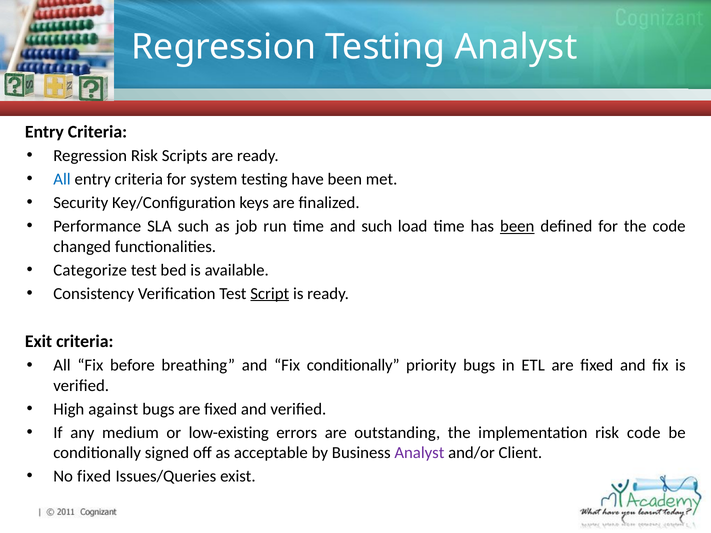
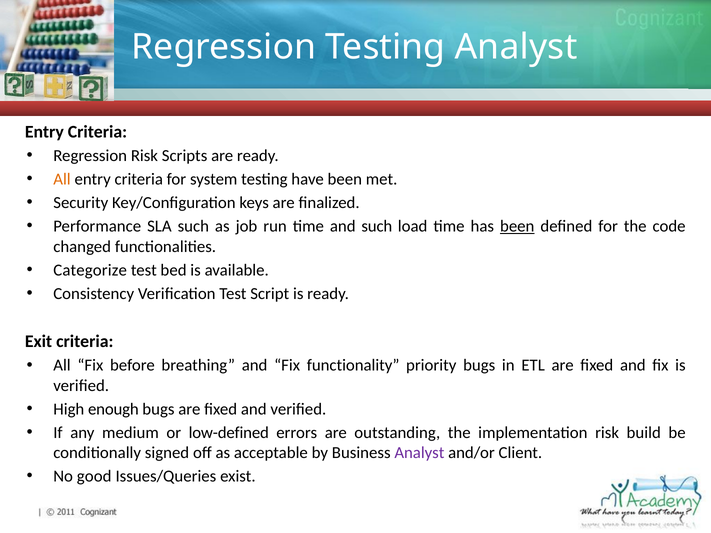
All colour: blue -> orange (62, 179)
Script underline: present -> none (270, 294)
Fix conditionally: conditionally -> functionality (353, 366)
against: against -> enough (113, 409)
low-existing: low-existing -> low-defined (229, 433)
risk code: code -> build (644, 433)
No fixed: fixed -> good (94, 476)
